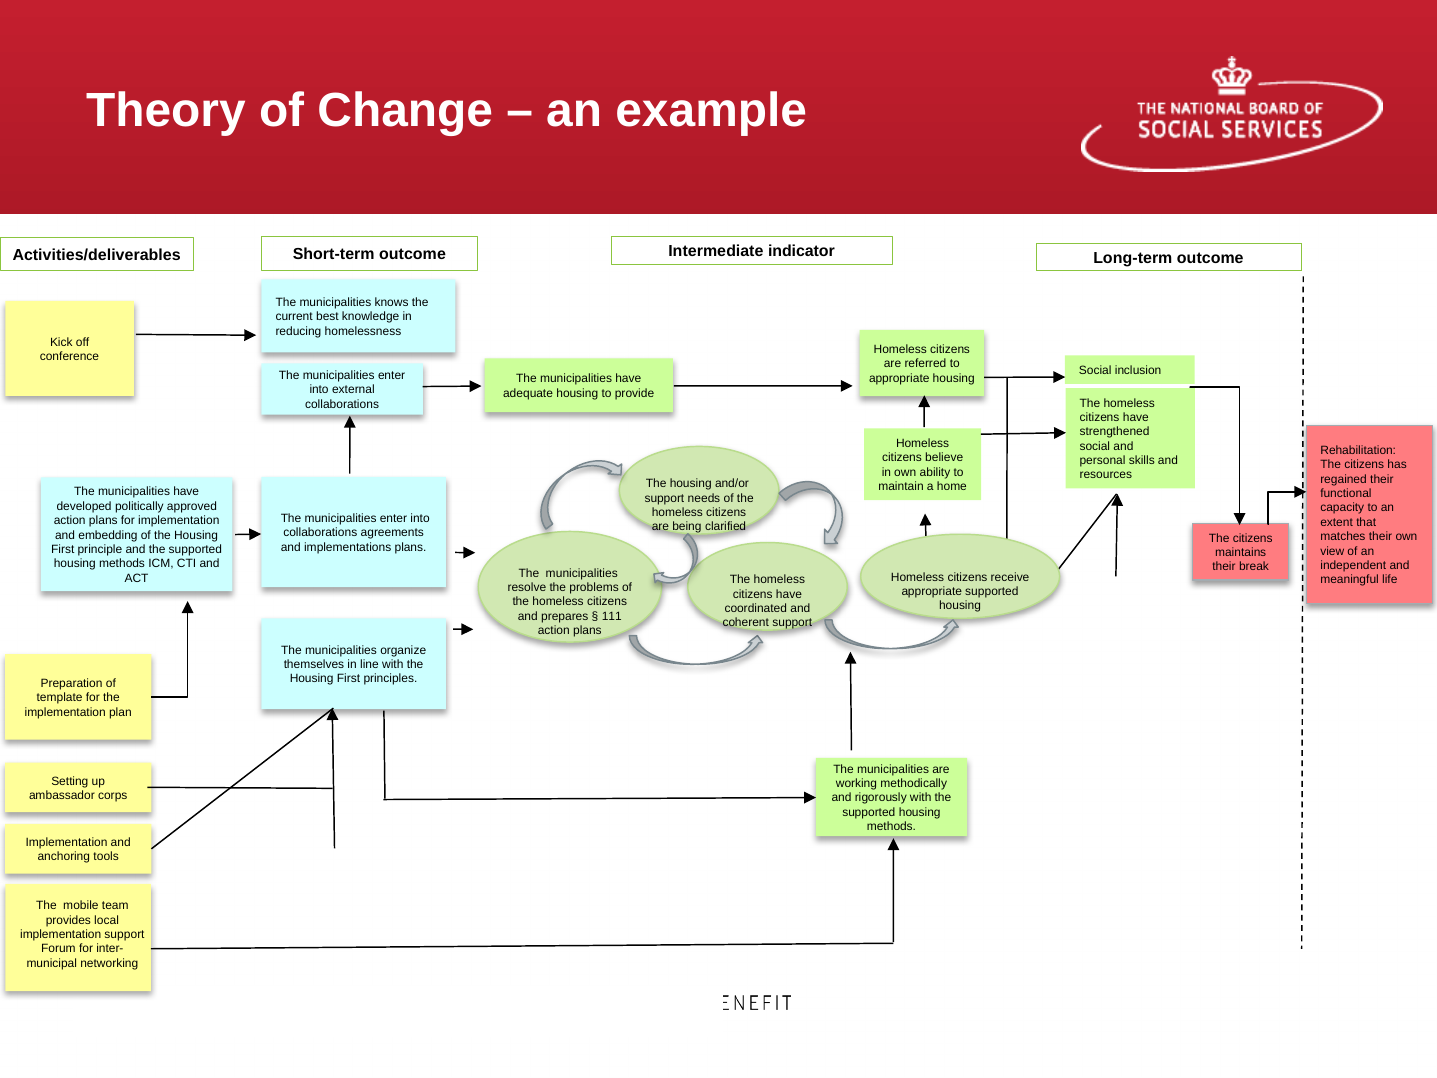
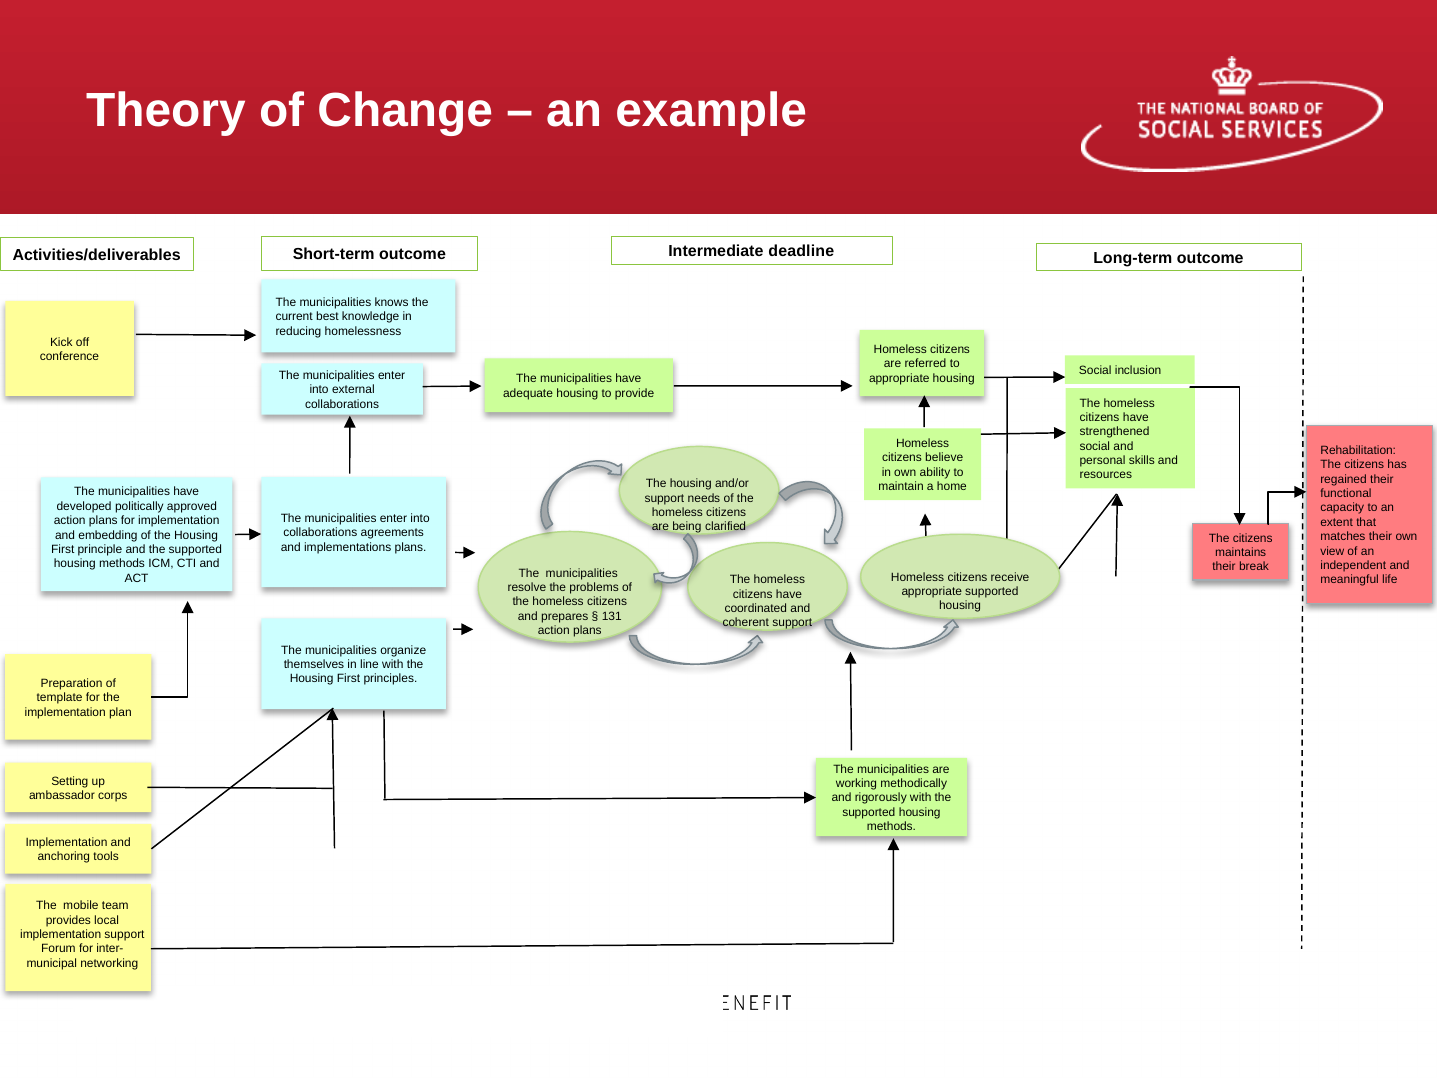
indicator: indicator -> deadline (801, 251)
111: 111 -> 131 (612, 616)
